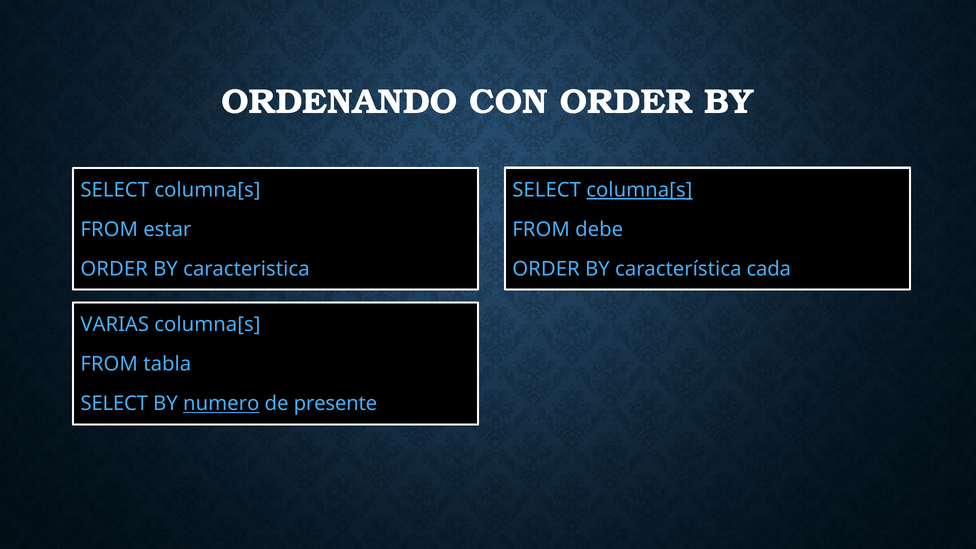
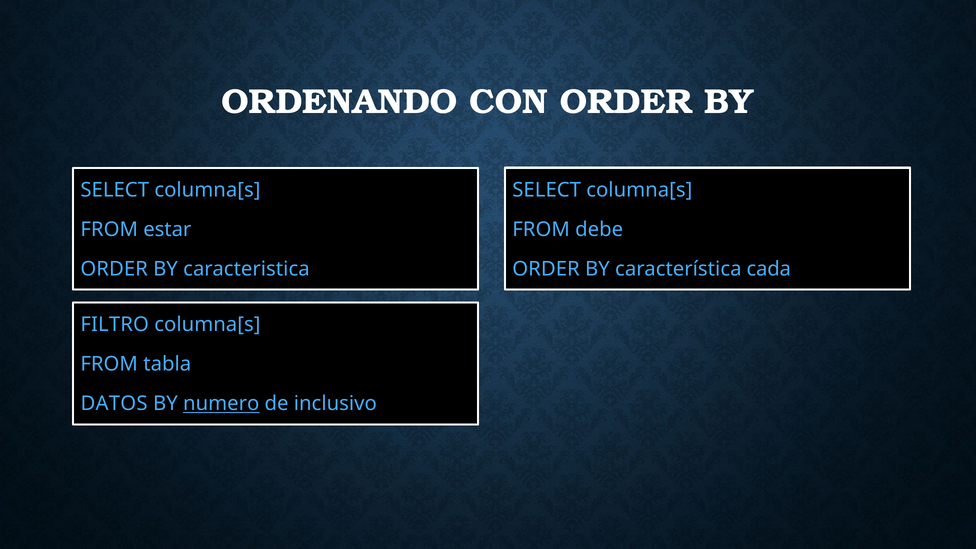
columna[s underline: present -> none (639, 190)
VARIAS: VARIAS -> FILTRO (115, 325)
SELECT: SELECT -> DATOS (114, 404)
presente: presente -> inclusivo (335, 404)
